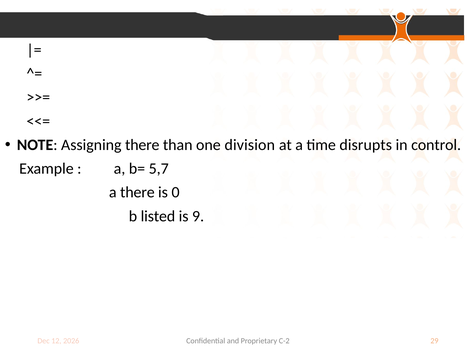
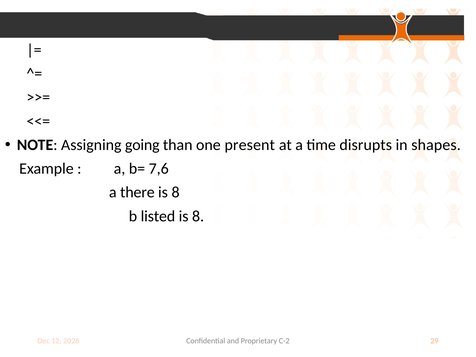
Assigning there: there -> going (142, 145)
division: division -> present (250, 145)
control: control -> shapes (436, 145)
5,7: 5,7 -> 7,6 (159, 169)
0: 0 -> 8 (176, 192)
9: 9 -> 8 (198, 216)
